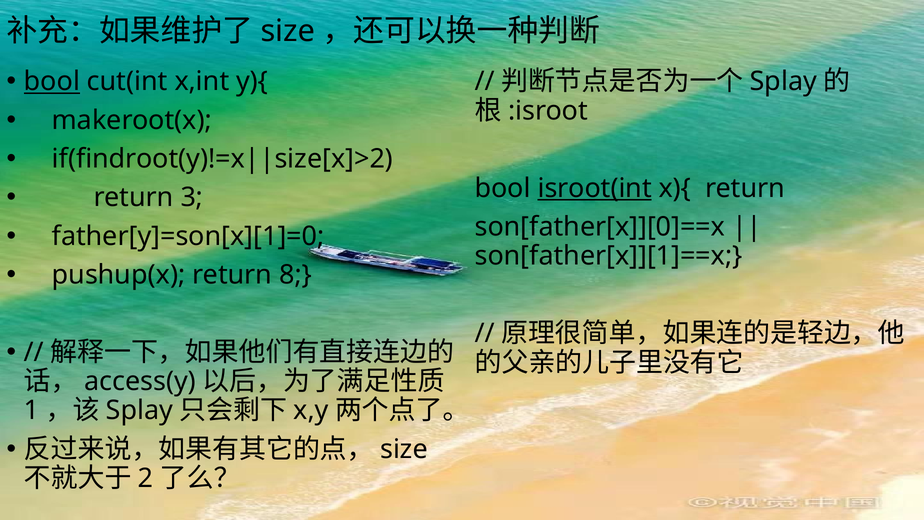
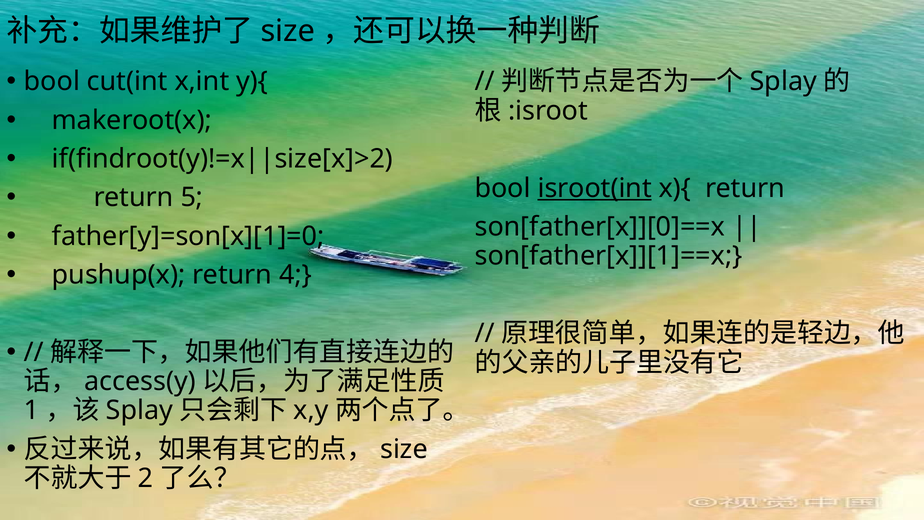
bool underline: present -> none (52, 81)
3: 3 -> 5 (192, 198)
8: 8 -> 4 (296, 275)
